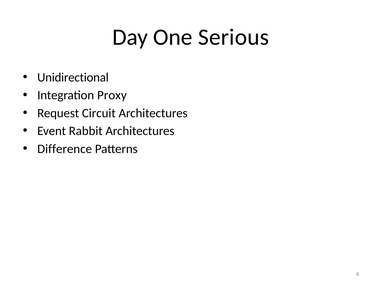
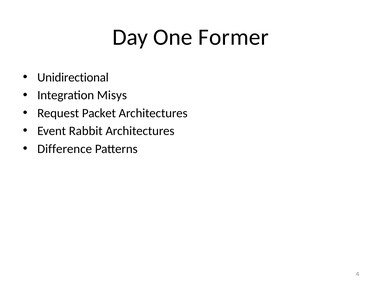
Serious: Serious -> Former (234, 37)
Proxy: Proxy -> Misys (112, 95)
Circuit: Circuit -> Packet (99, 113)
